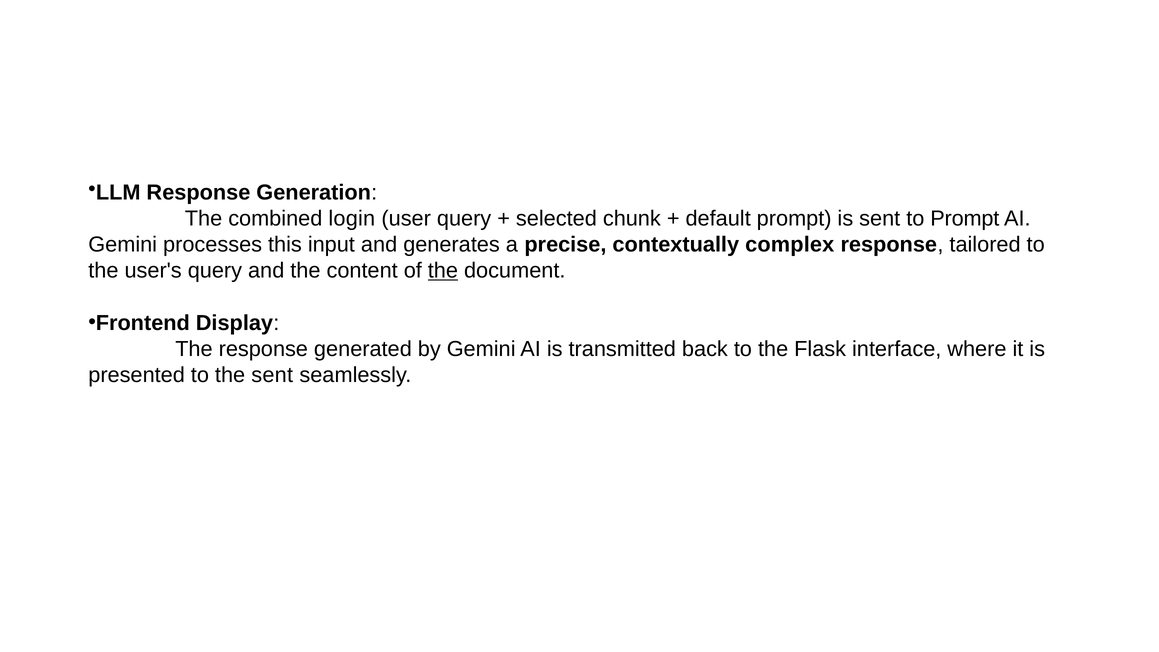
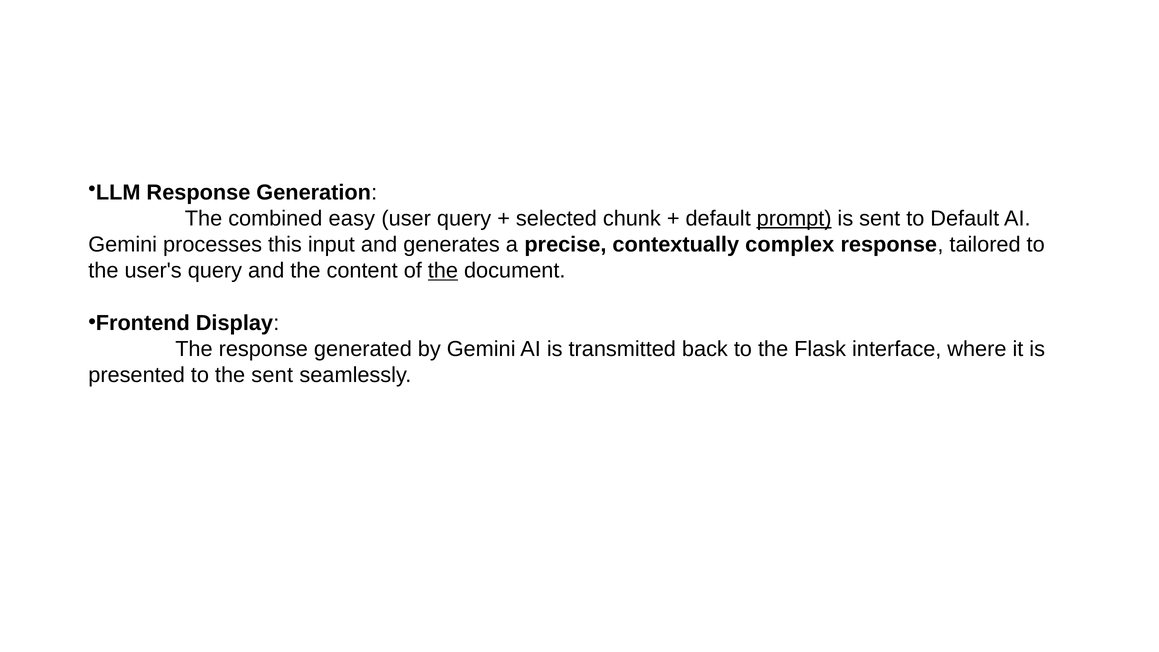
login: login -> easy (352, 219)
prompt underline: none -> present (794, 219)
to Prompt: Prompt -> Default (965, 219)
